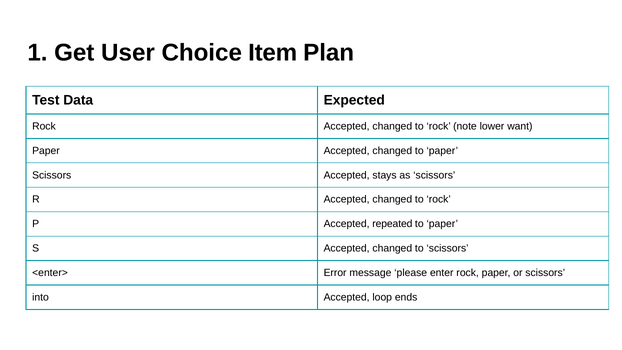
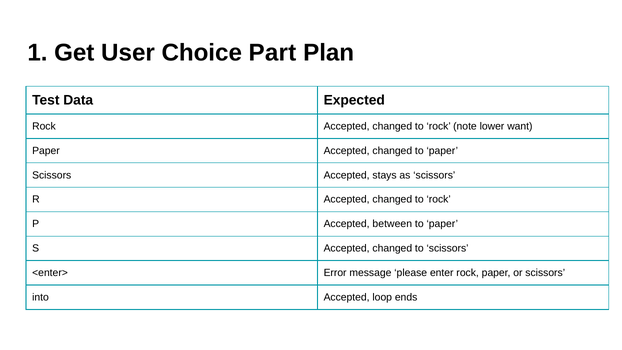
Item: Item -> Part (272, 53)
repeated: repeated -> between (392, 224)
